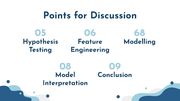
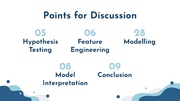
68: 68 -> 28 (140, 33)
